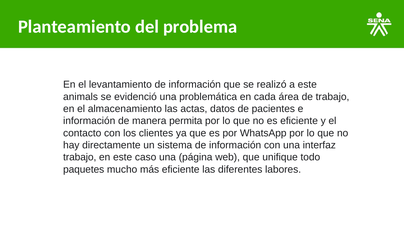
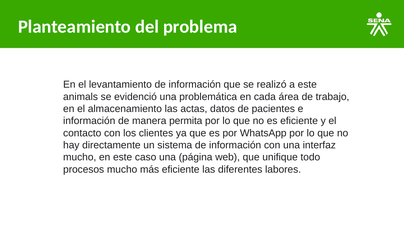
trabajo: trabajo -> mucho (80, 157)
paquetes: paquetes -> procesos (84, 170)
